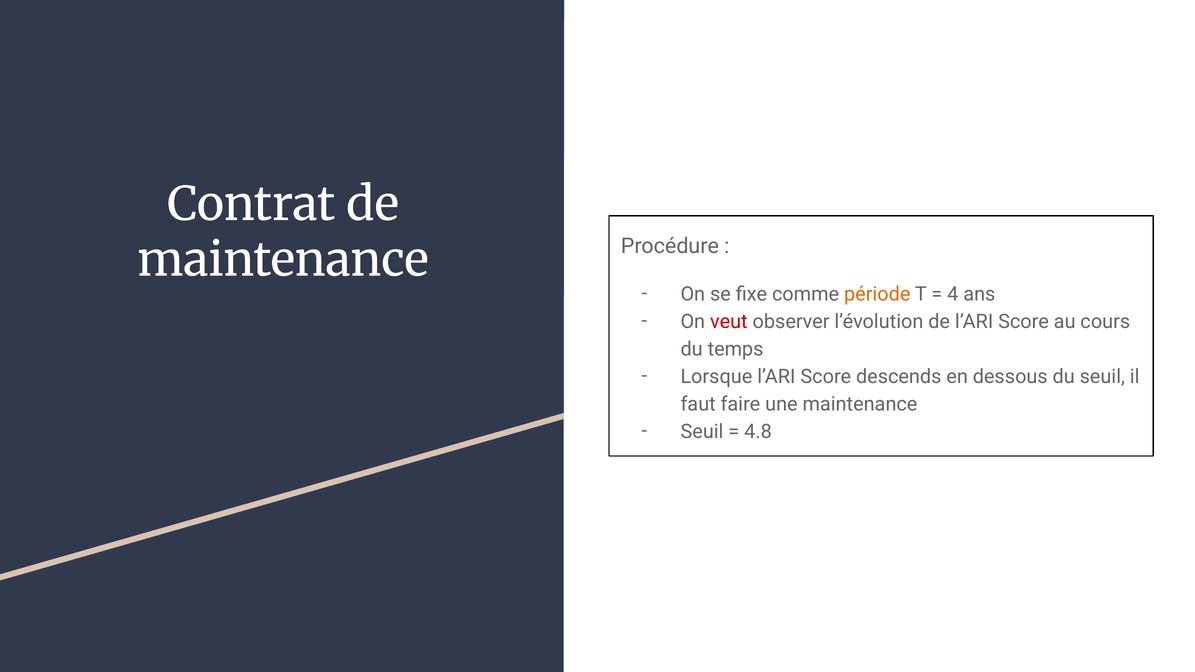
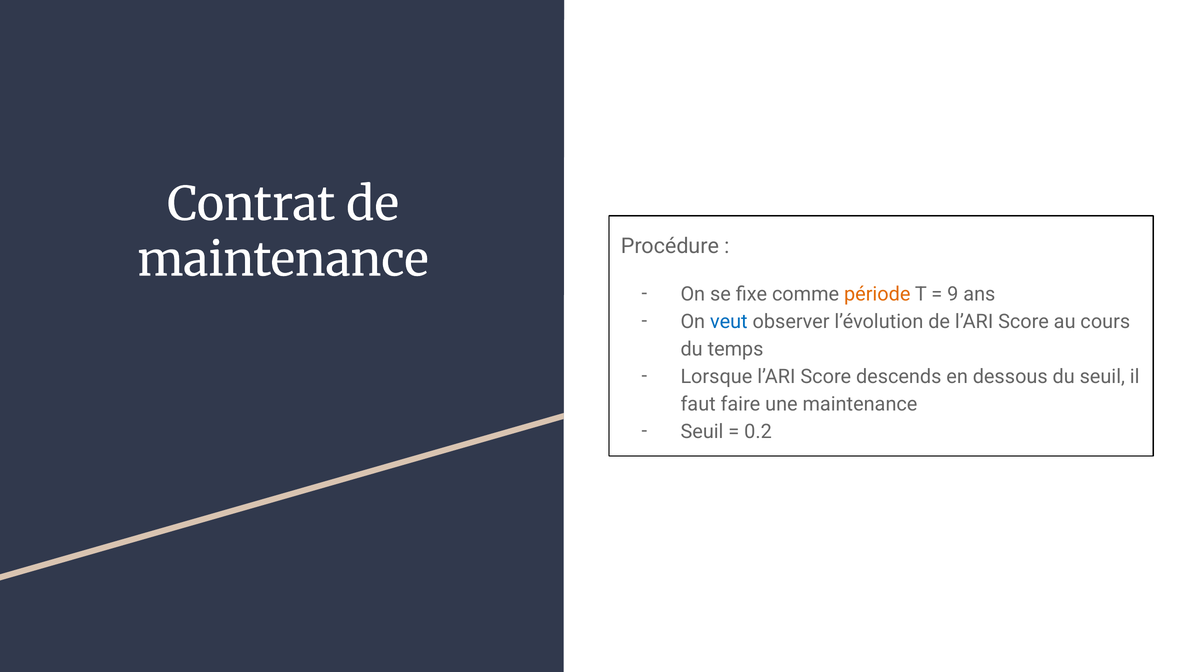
4: 4 -> 9 (953, 294)
veut colour: red -> blue (729, 322)
4.8: 4.8 -> 0.2 (758, 432)
